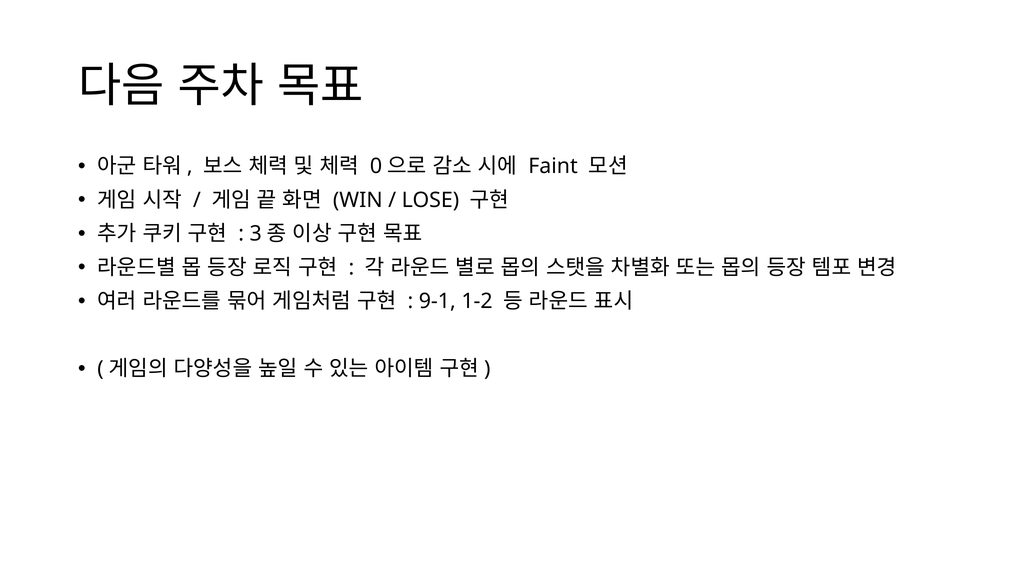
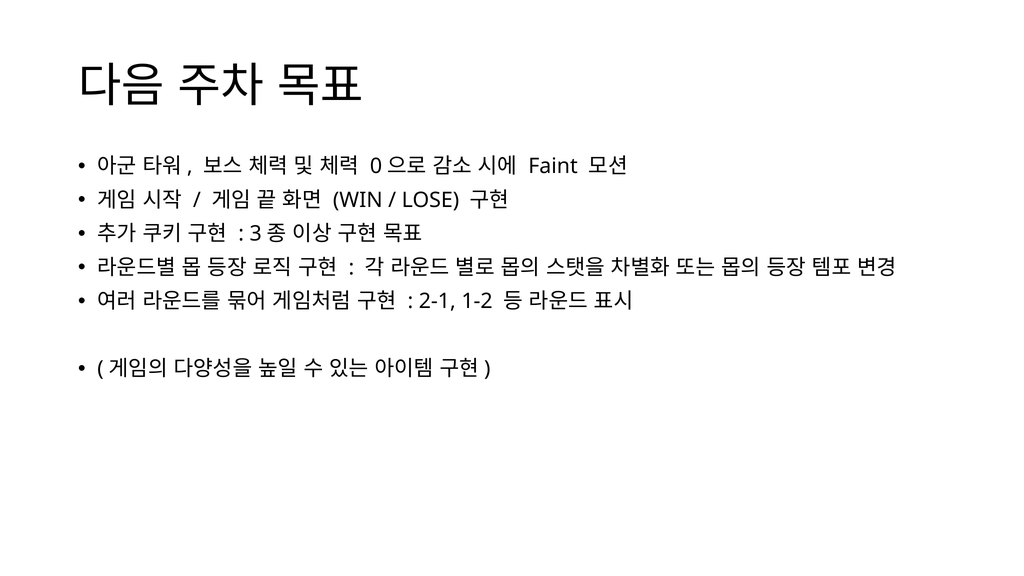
9-1: 9-1 -> 2-1 (437, 301)
